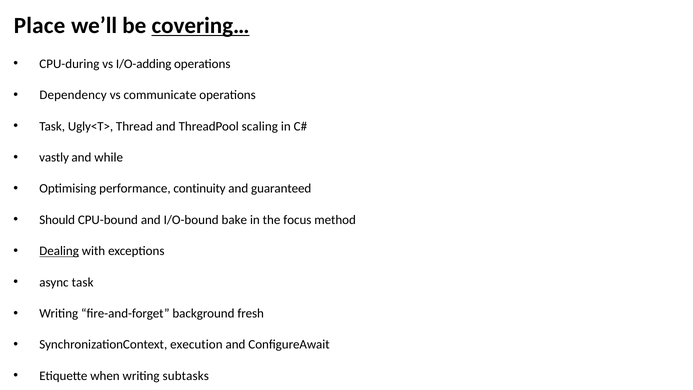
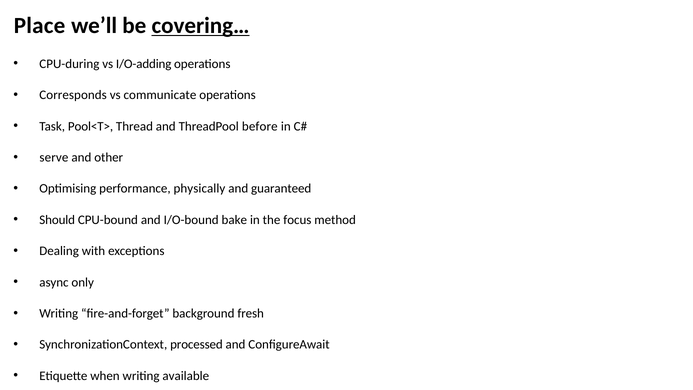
Dependency: Dependency -> Corresponds (73, 95)
Ugly<T>: Ugly<T> -> Pool<T> (91, 126)
scaling: scaling -> before (260, 126)
vastly: vastly -> serve (54, 157)
while: while -> other (109, 157)
continuity: continuity -> physically (199, 189)
Dealing underline: present -> none (59, 251)
async task: task -> only (83, 282)
execution: execution -> processed (196, 344)
subtasks: subtasks -> available (186, 376)
